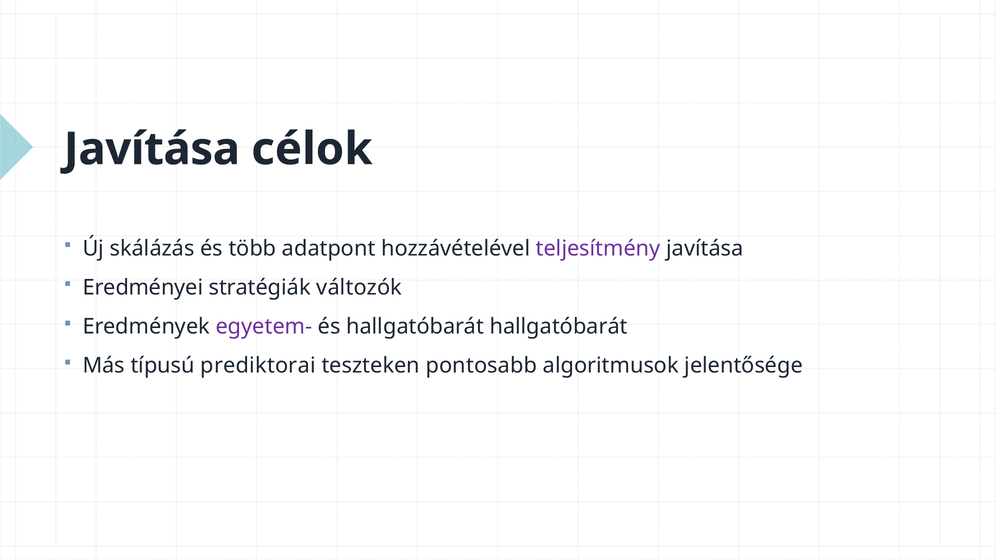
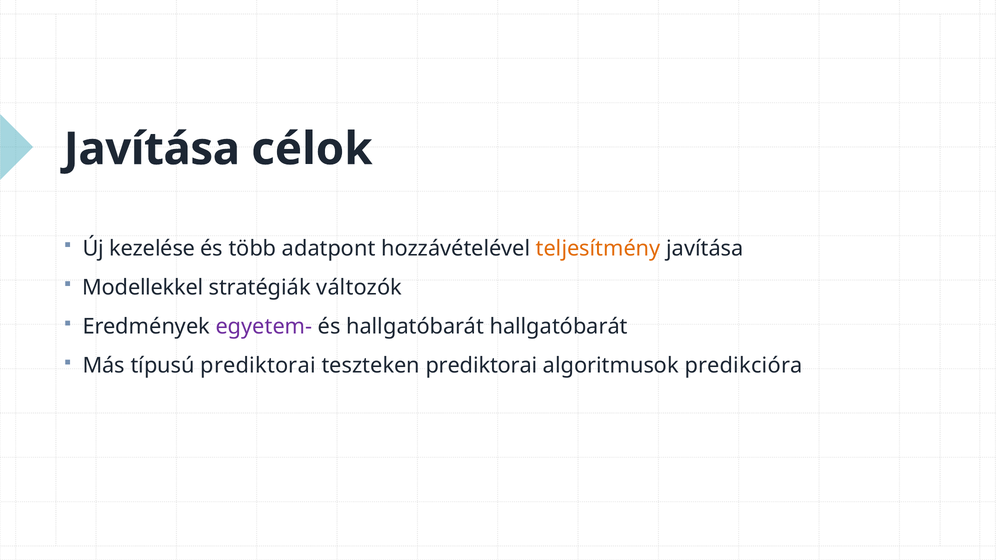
skálázás: skálázás -> kezelése (152, 249)
teljesítmény colour: purple -> orange (598, 249)
Eredményei: Eredményei -> Modellekkel (143, 288)
teszteken pontosabb: pontosabb -> prediktorai (482, 366)
jelentősége: jelentősége -> predikcióra (744, 366)
